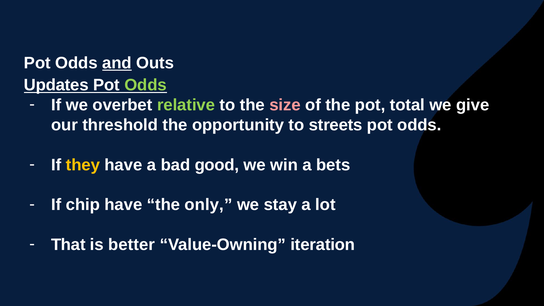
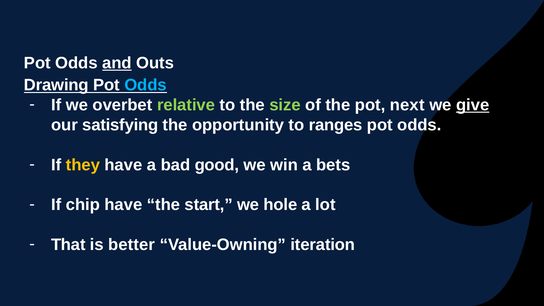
Updates: Updates -> Drawing (56, 85)
Odds colour: light green -> light blue (146, 85)
size colour: pink -> light green (285, 105)
total: total -> next (407, 105)
give underline: none -> present (473, 105)
threshold: threshold -> satisfying (120, 125)
streets: streets -> ranges (336, 125)
only: only -> start (209, 205)
stay: stay -> hole (280, 205)
